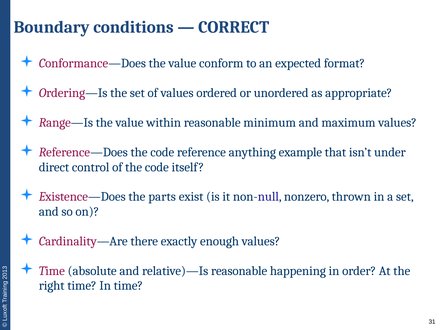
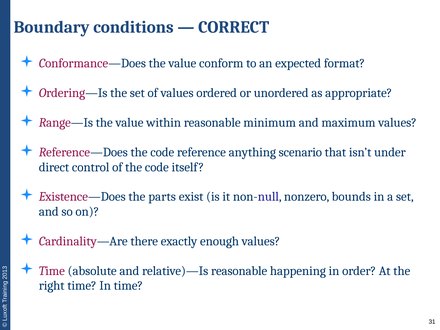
example: example -> scenario (300, 152)
thrown: thrown -> bounds (351, 197)
